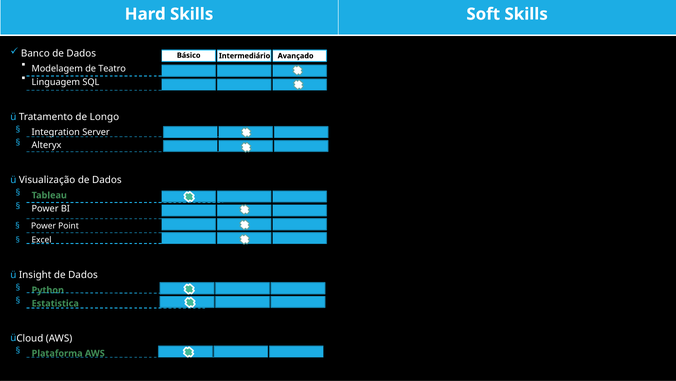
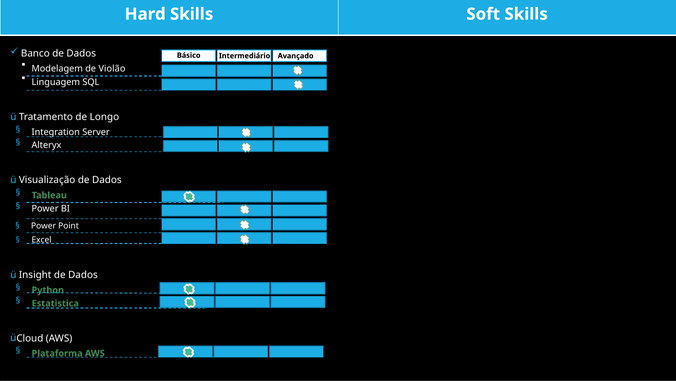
Teatro: Teatro -> Violão (112, 69)
